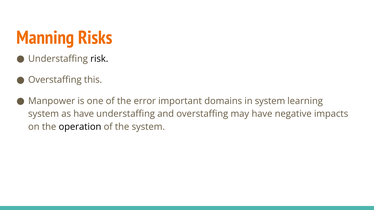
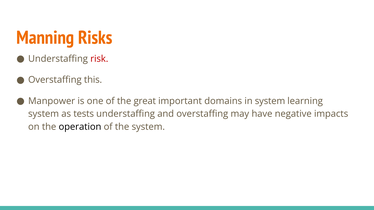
risk colour: black -> red (99, 59)
error: error -> great (145, 101)
as have: have -> tests (84, 114)
